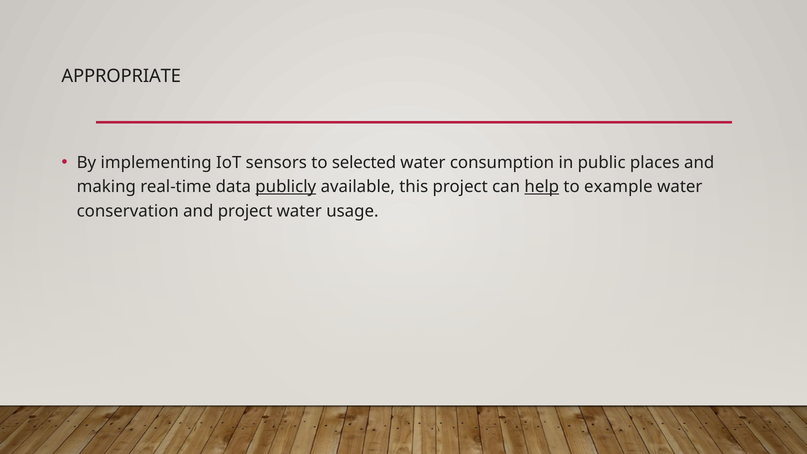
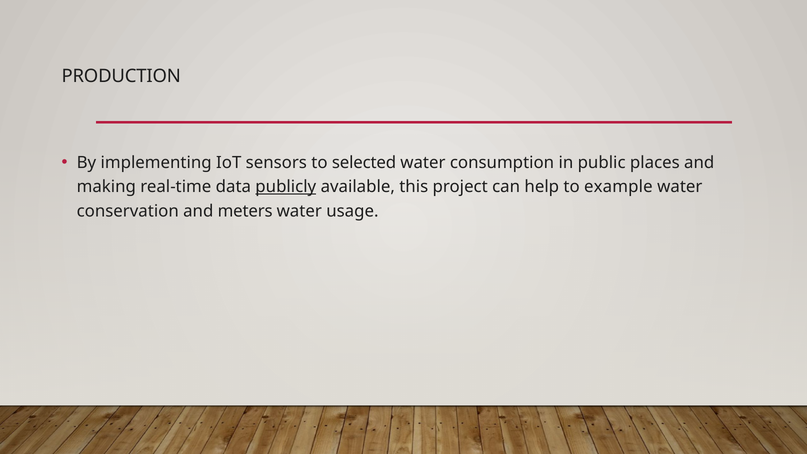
APPROPRIATE: APPROPRIATE -> PRODUCTION (121, 76)
help underline: present -> none (542, 187)
and project: project -> meters (245, 211)
